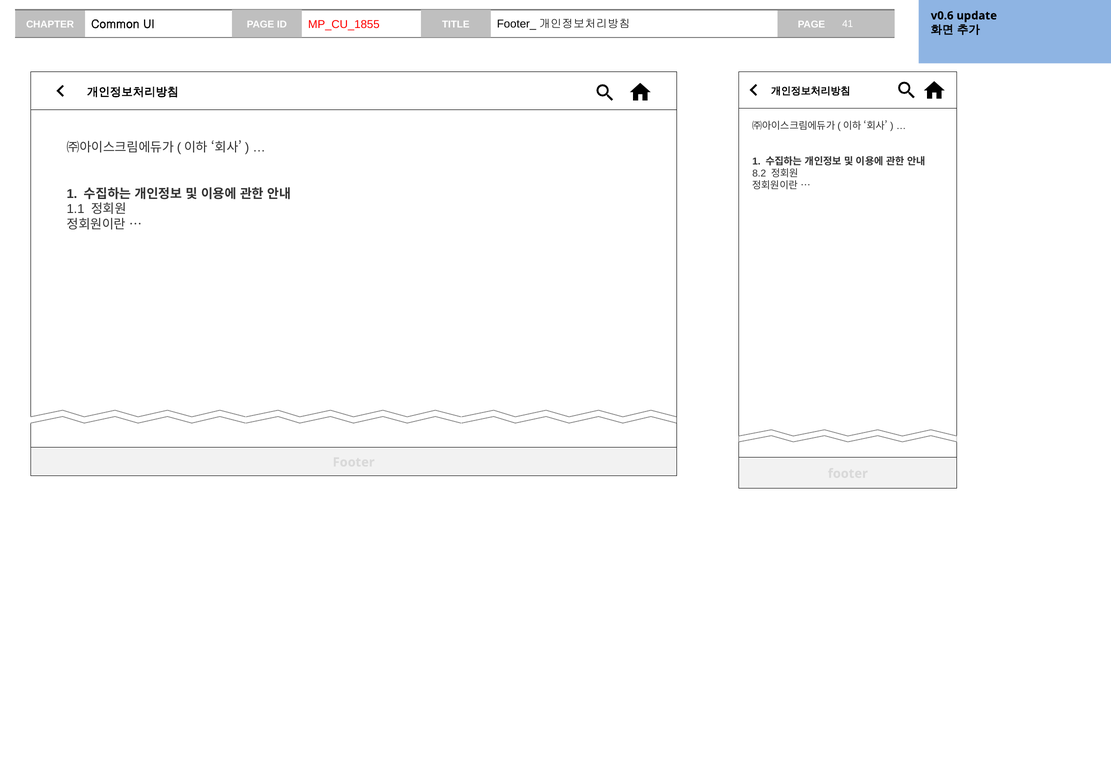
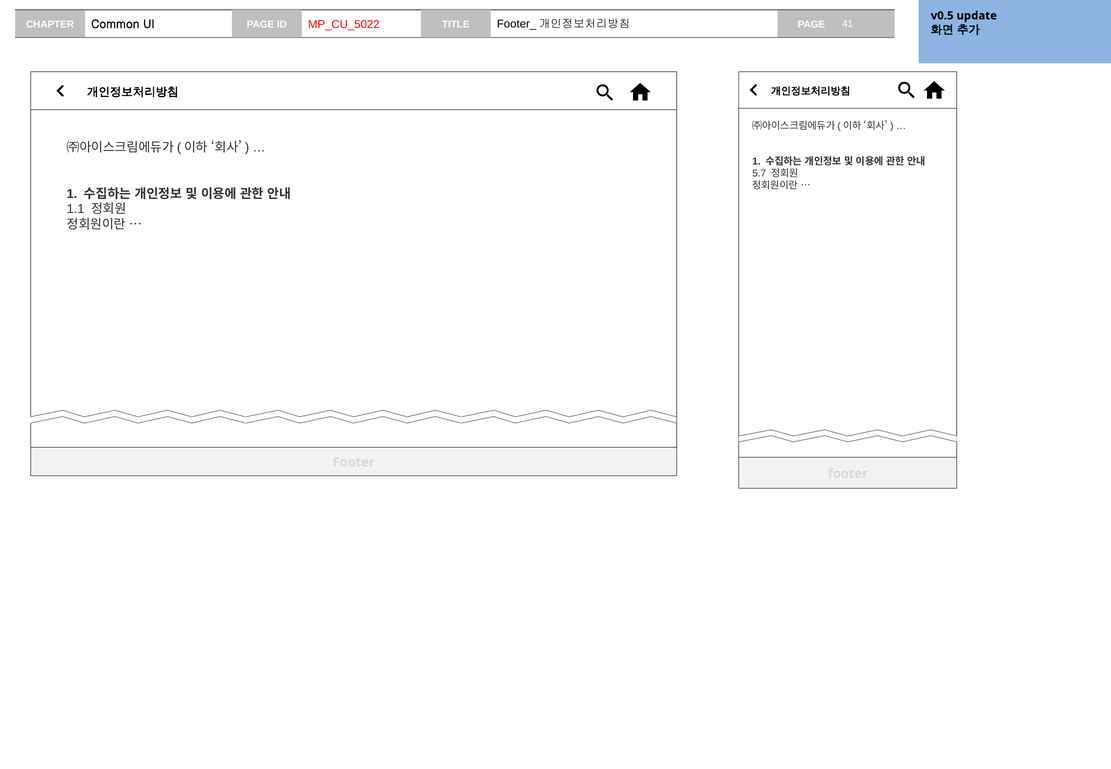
v0.6: v0.6 -> v0.5 (942, 16)
MP_CU_1855: MP_CU_1855 -> MP_CU_5022 (344, 24)
8.2: 8.2 -> 5.7 (759, 174)
